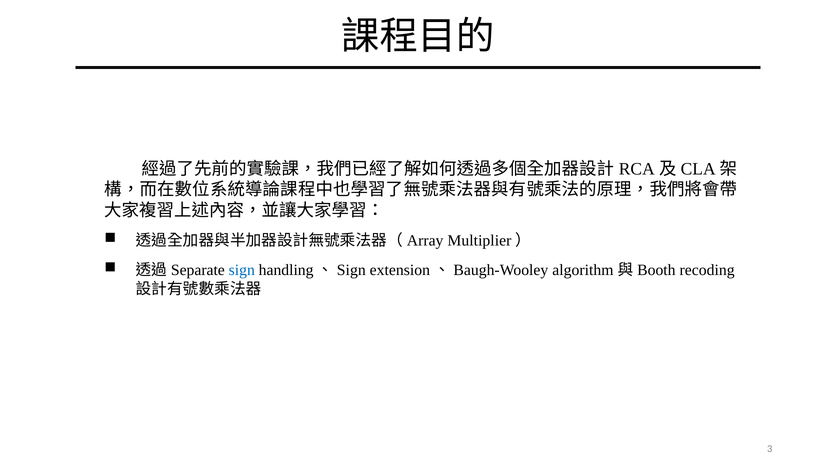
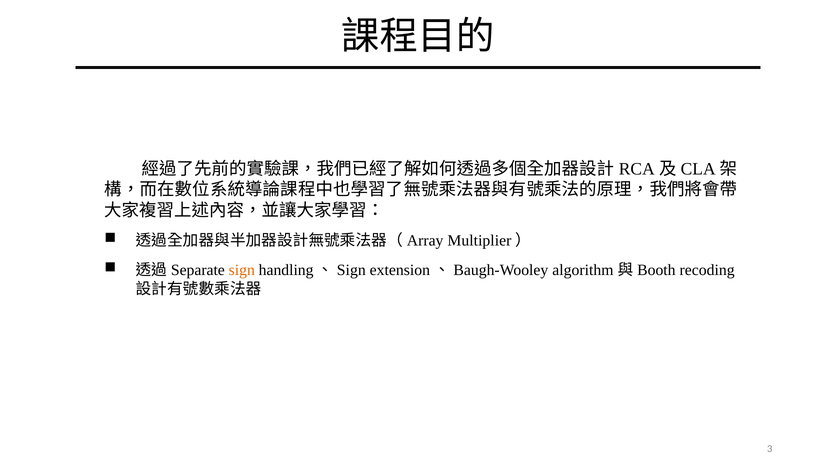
sign colour: blue -> orange (242, 270)
